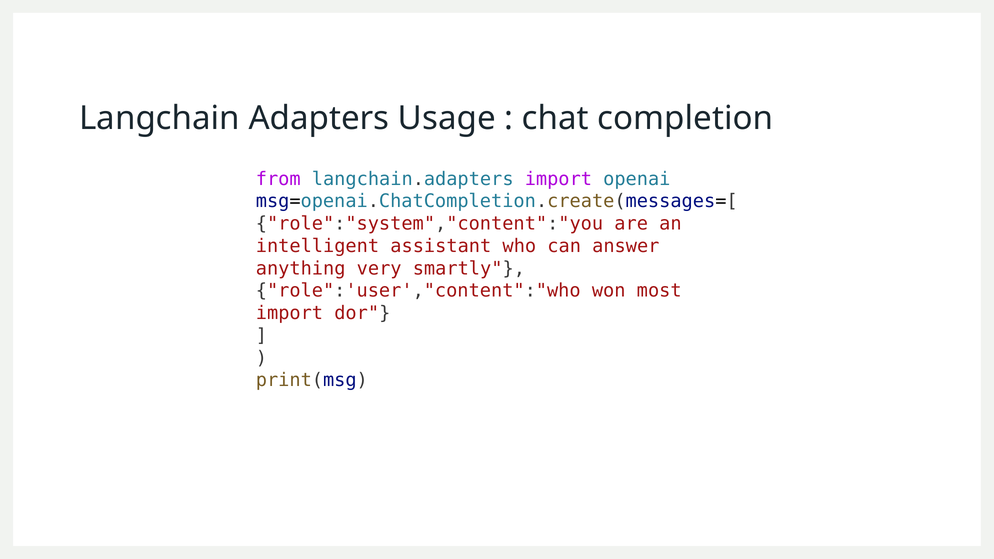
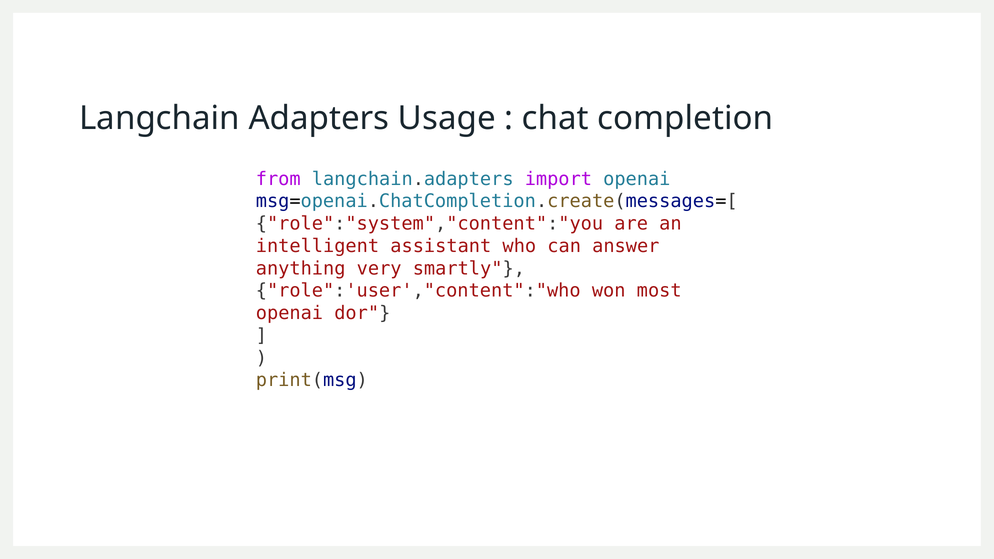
import: import -> openai (289, 313)
